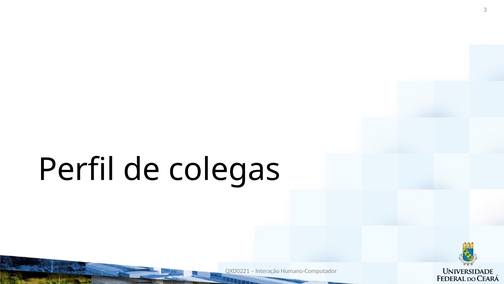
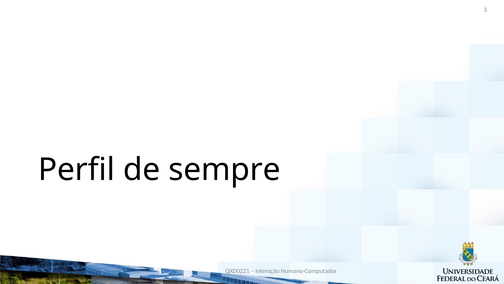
colegas: colegas -> sempre (225, 169)
